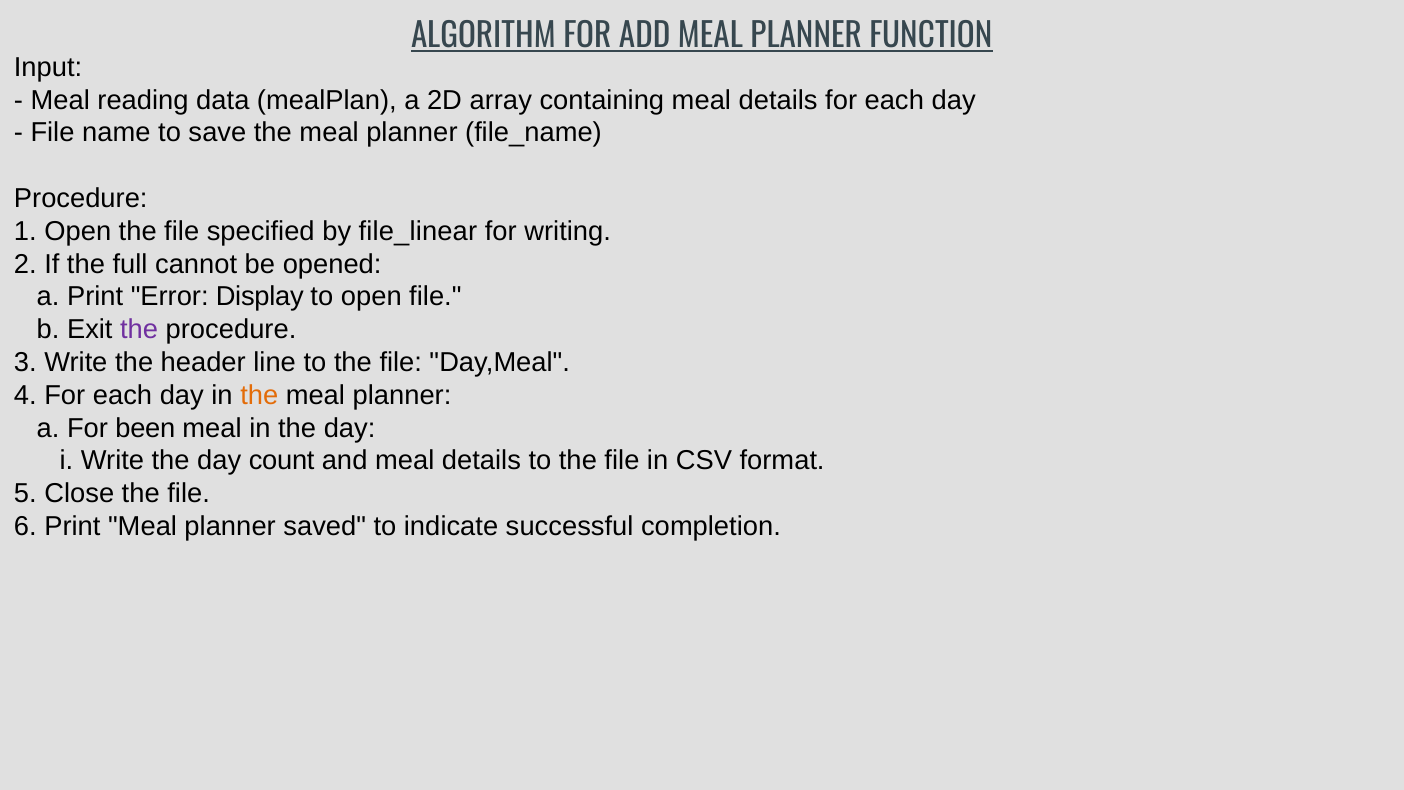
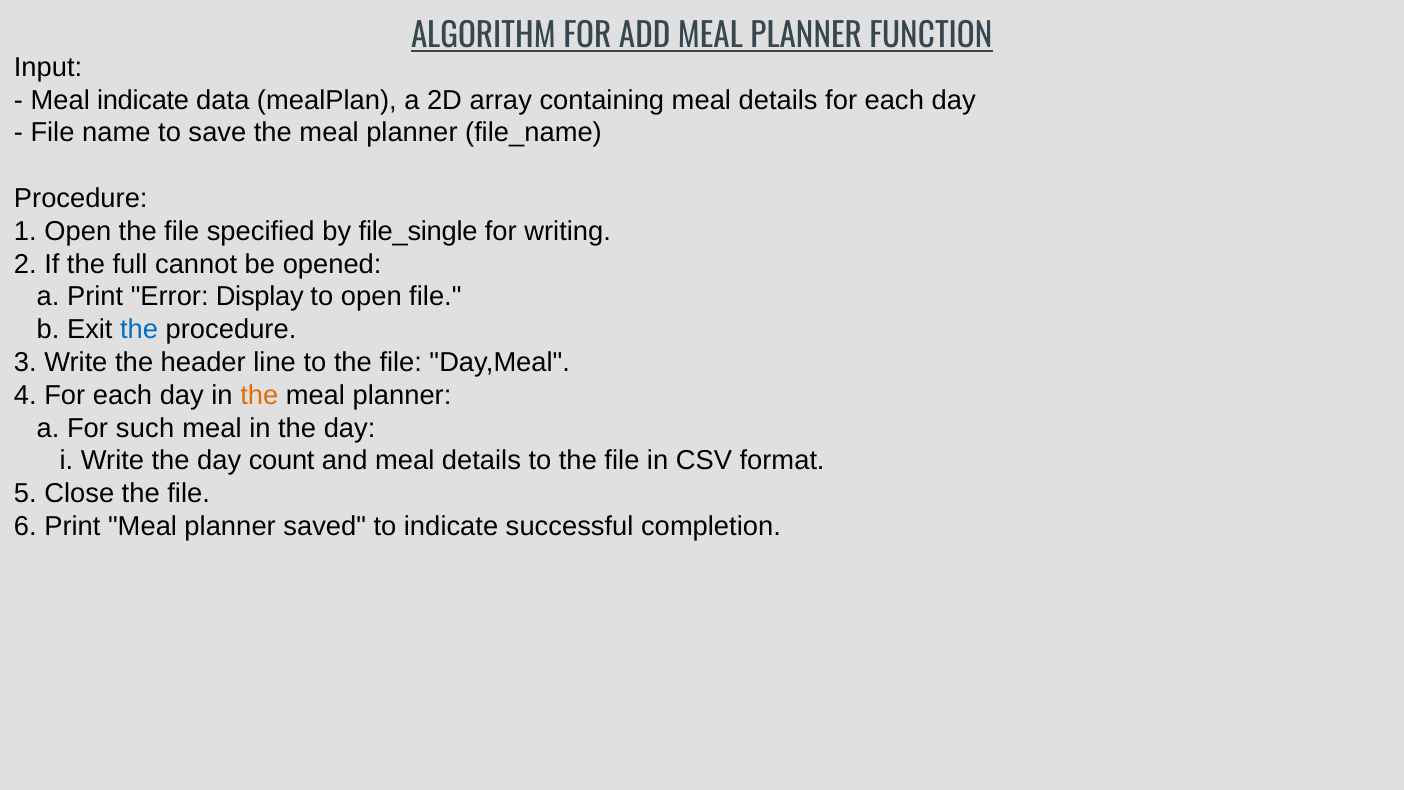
Meal reading: reading -> indicate (143, 100)
file_linear: file_linear -> file_single (418, 231)
the colour: purple -> blue (139, 330)
been: been -> such (145, 428)
